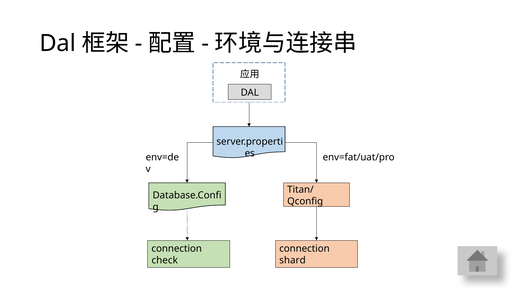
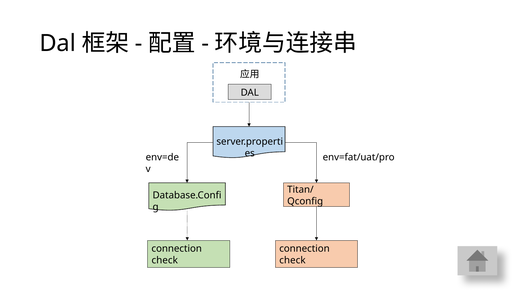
shard: shard -> check (292, 260)
